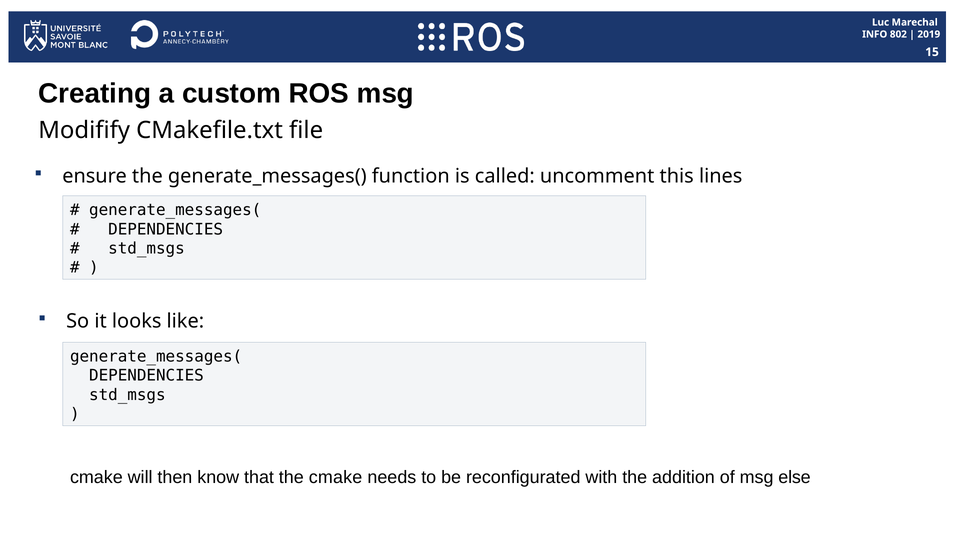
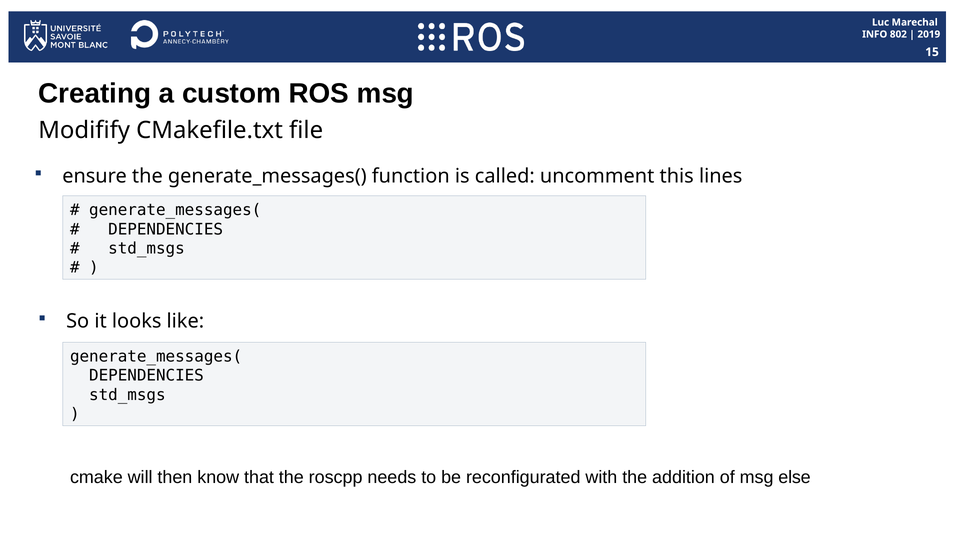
the cmake: cmake -> roscpp (336, 477)
